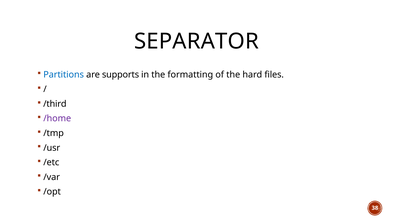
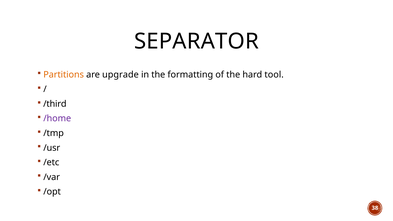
Partitions colour: blue -> orange (64, 75)
supports: supports -> upgrade (120, 75)
files: files -> tool (274, 75)
